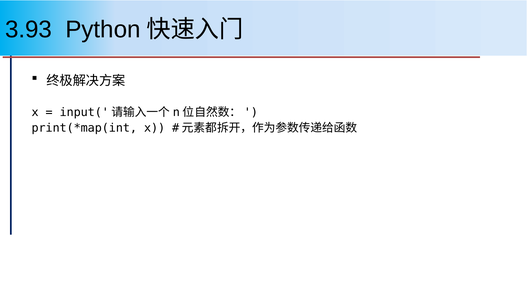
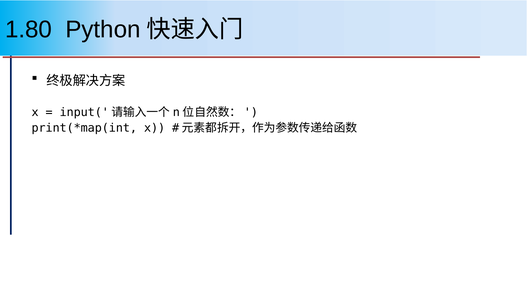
3.93: 3.93 -> 1.80 (29, 29)
